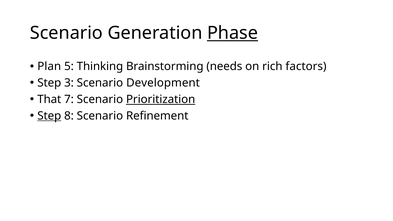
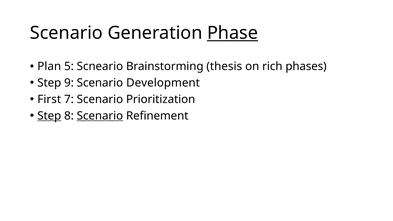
Thinking: Thinking -> Scneario (100, 66)
needs: needs -> thesis (224, 66)
factors: factors -> phases (306, 66)
3: 3 -> 9 (69, 83)
That: That -> First (49, 99)
Prioritization underline: present -> none (161, 99)
Scenario underline: none -> present (100, 116)
